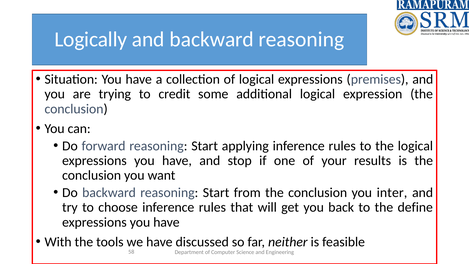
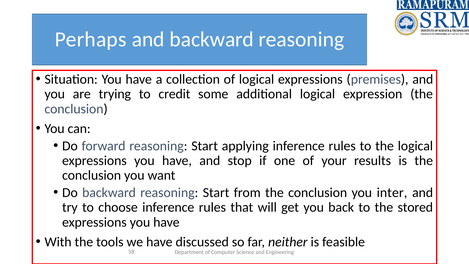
Logically: Logically -> Perhaps (91, 39)
define: define -> stored (415, 207)
